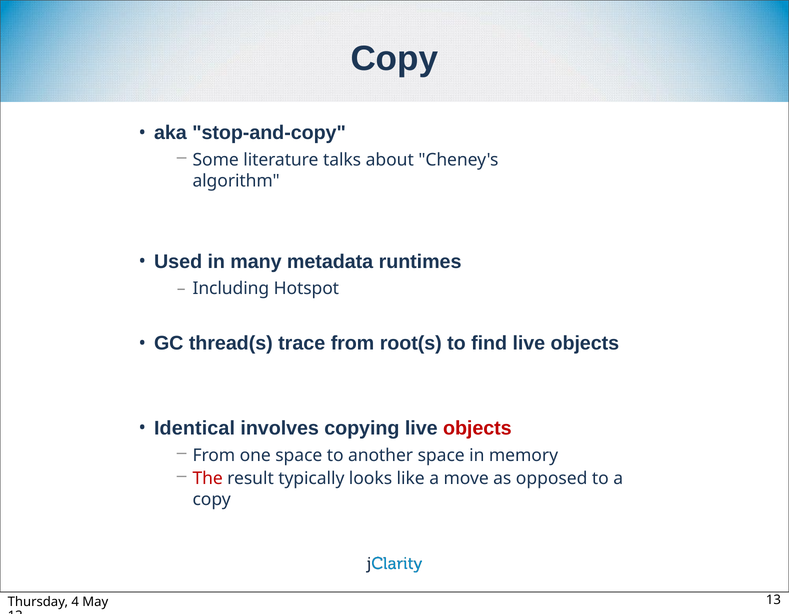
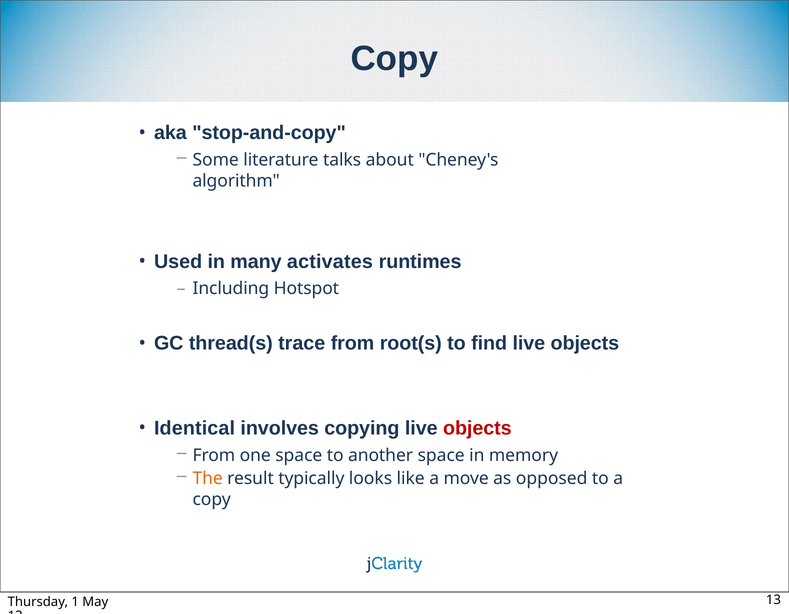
metadata: metadata -> activates (330, 262)
The colour: red -> orange (208, 478)
4: 4 -> 1 (75, 602)
